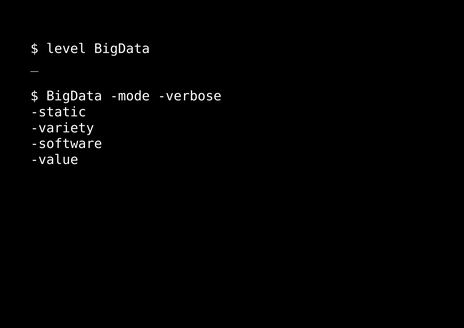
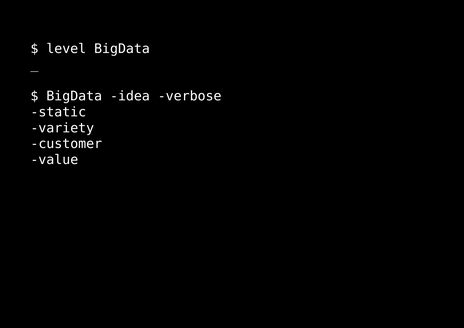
mode: mode -> idea (130, 96)
software: software -> customer (66, 144)
